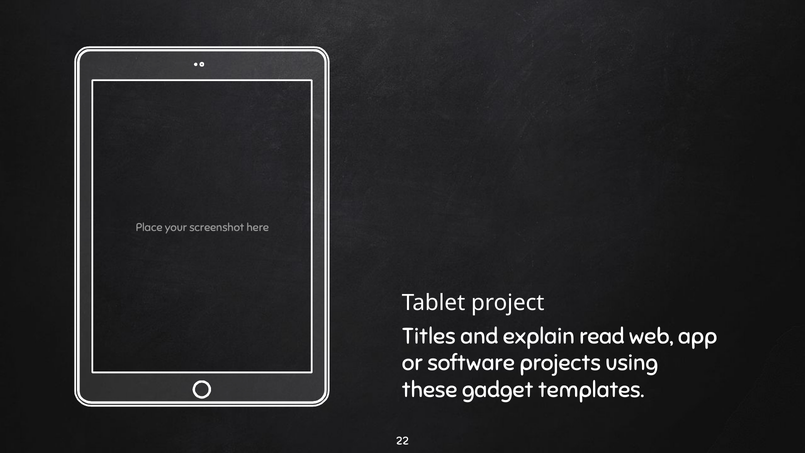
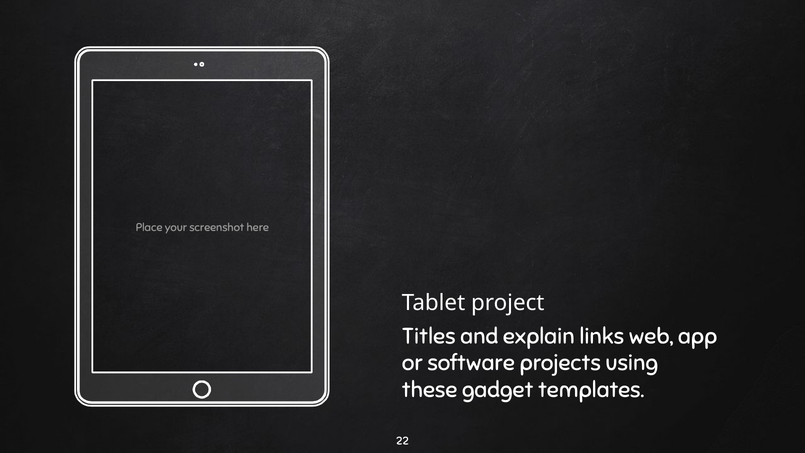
read: read -> links (602, 336)
